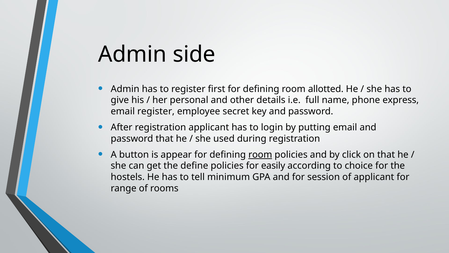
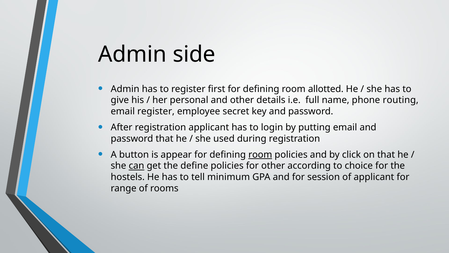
express: express -> routing (401, 100)
can underline: none -> present (136, 166)
for easily: easily -> other (273, 166)
